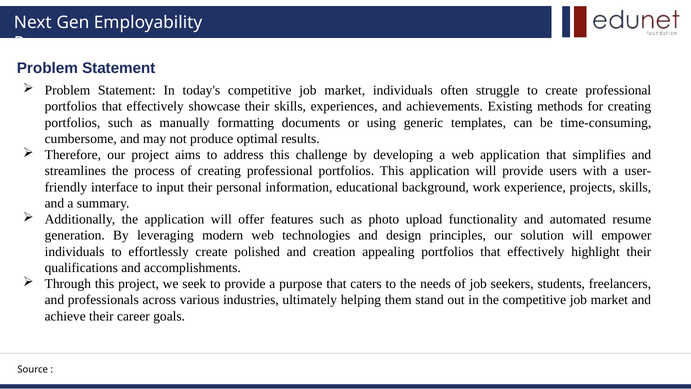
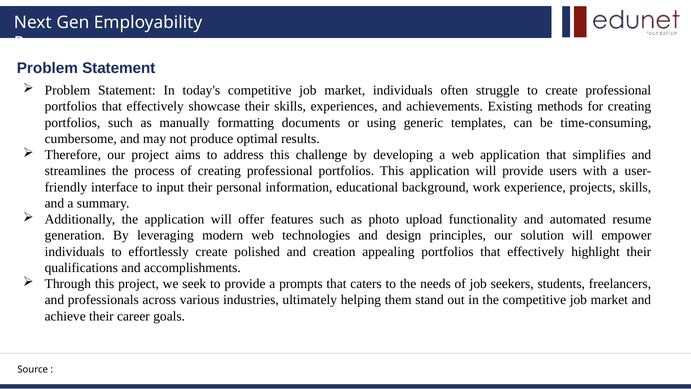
purpose: purpose -> prompts (301, 284)
